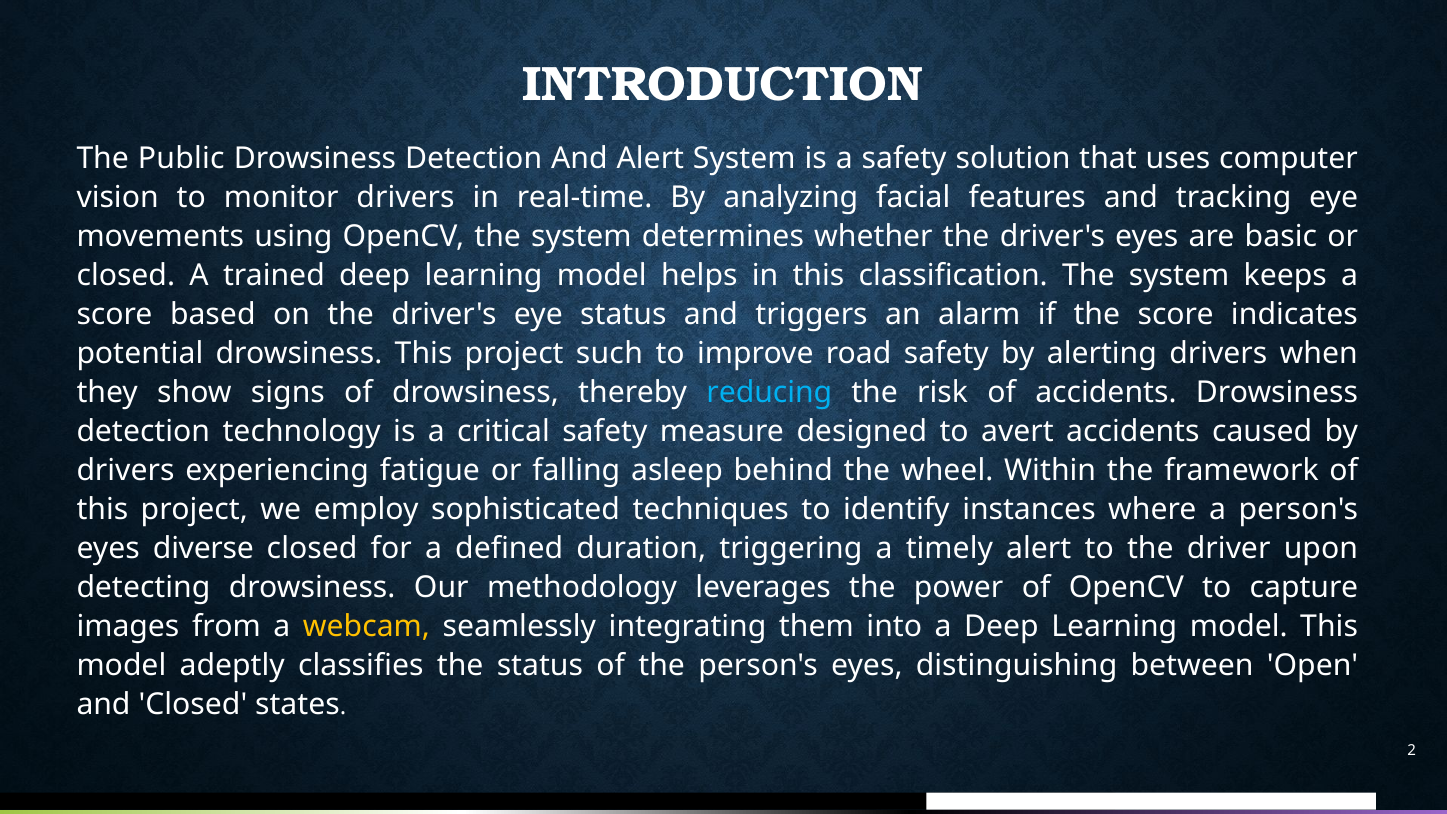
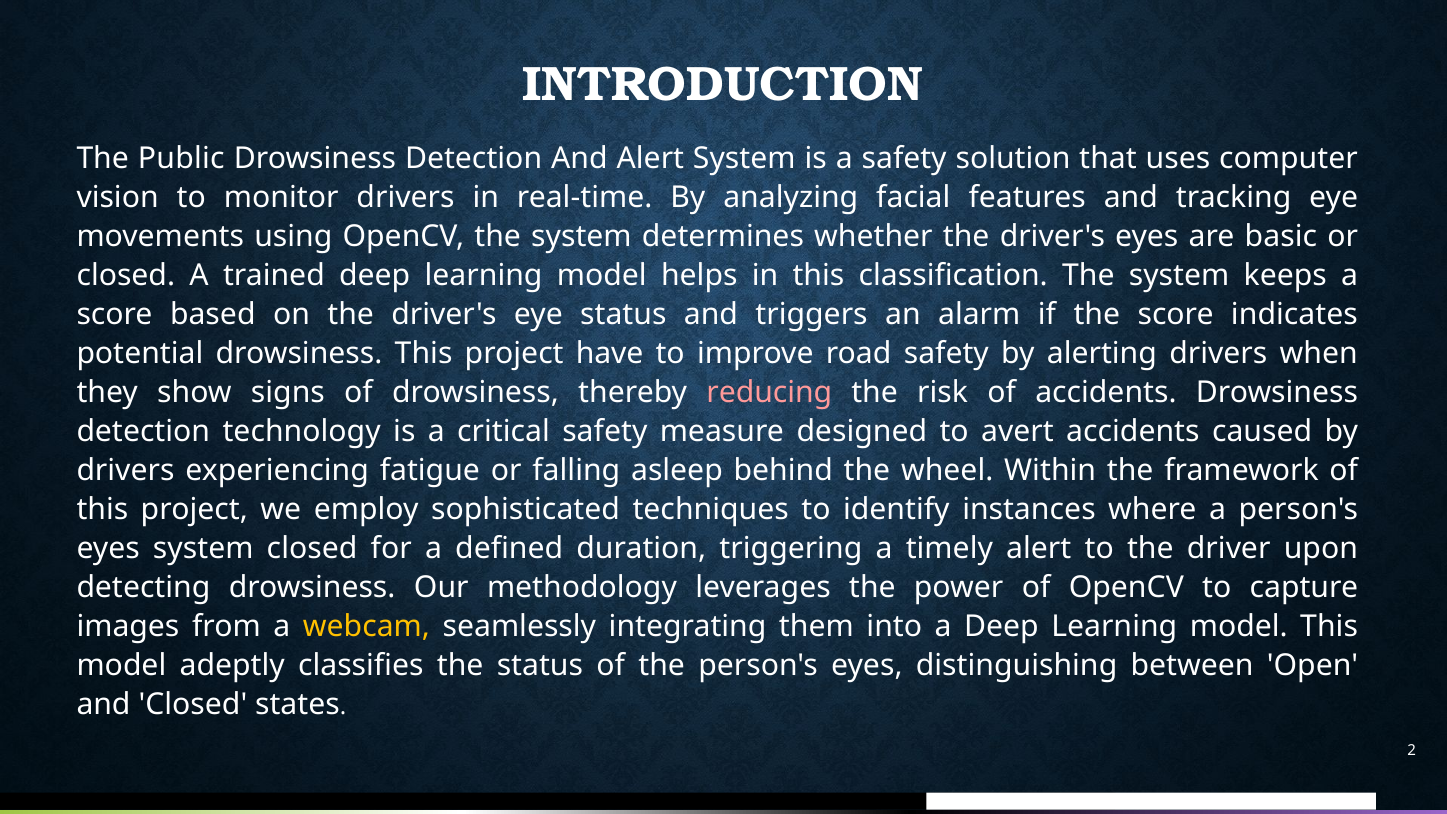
such: such -> have (610, 353)
reducing colour: light blue -> pink (769, 392)
eyes diverse: diverse -> system (203, 549)
